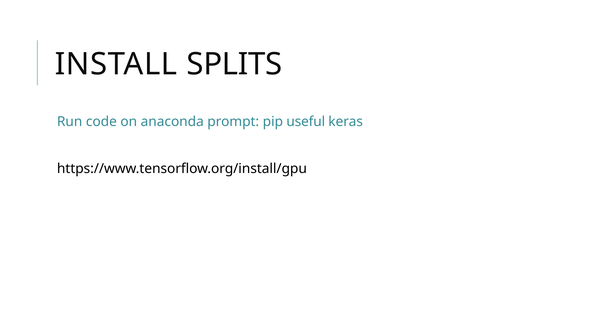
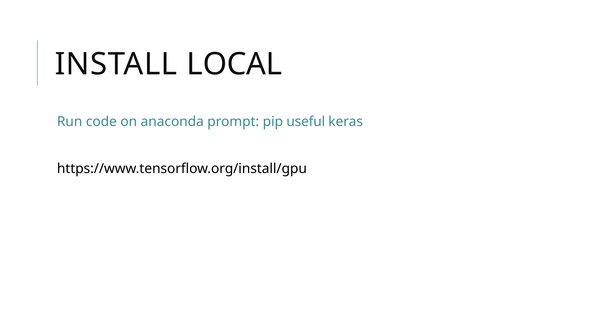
SPLITS: SPLITS -> LOCAL (234, 64)
